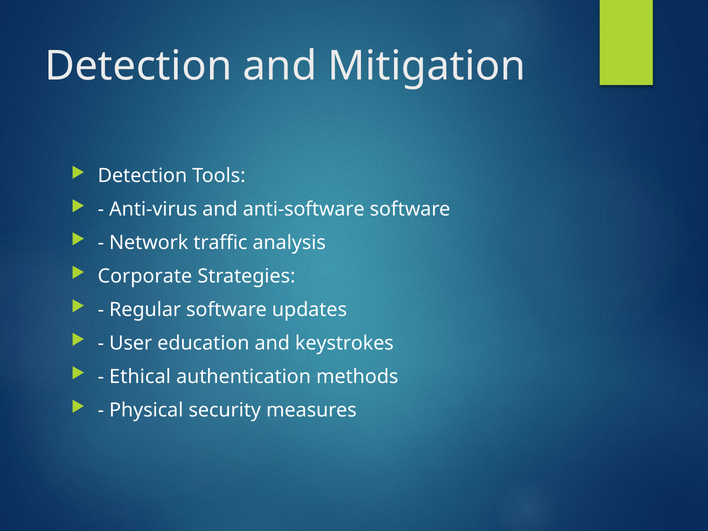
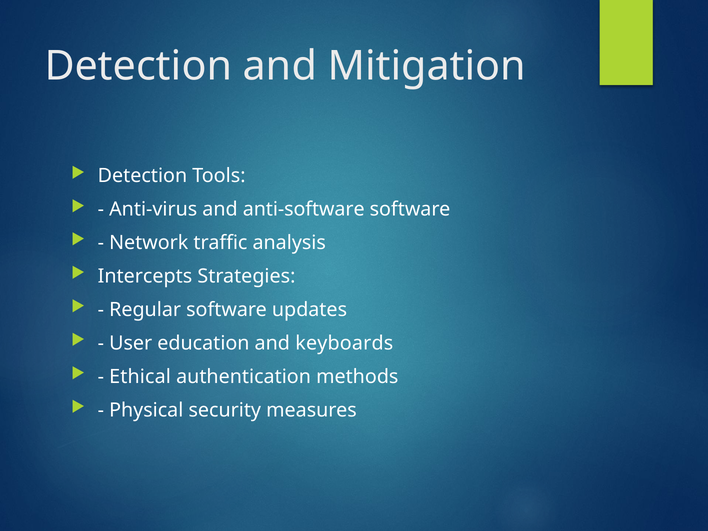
Corporate: Corporate -> Intercepts (145, 276)
keystrokes: keystrokes -> keyboards (344, 343)
